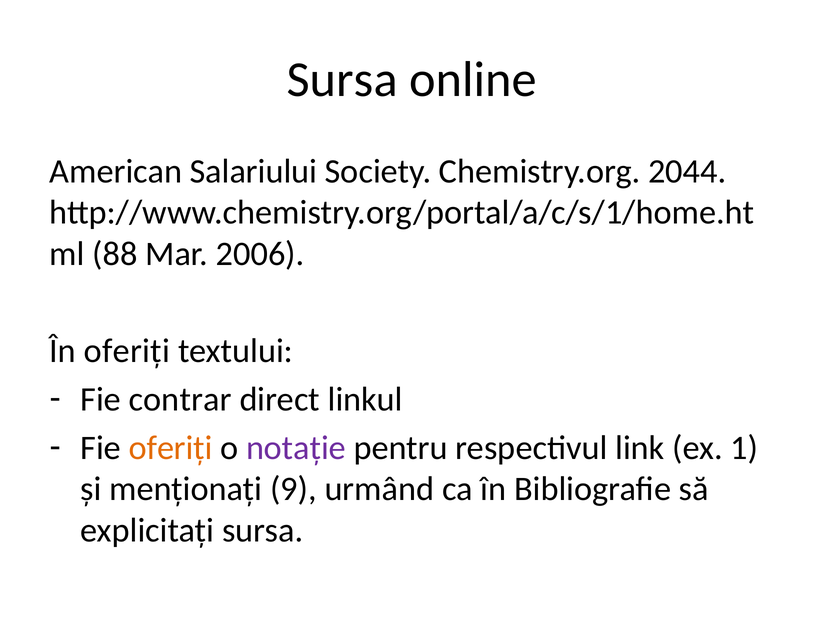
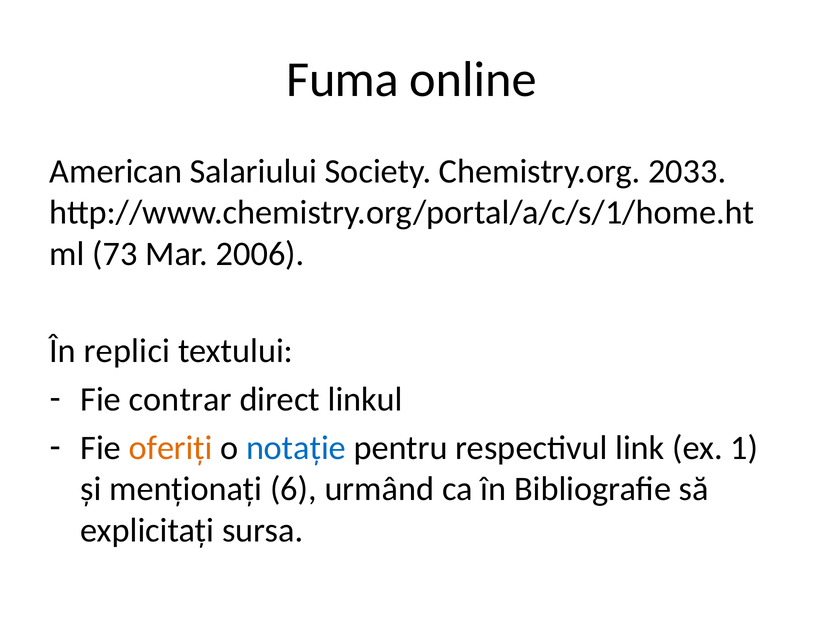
Sursa: Sursa -> Fuma (343, 80)
2044: 2044 -> 2033 (687, 171)
88: 88 -> 73 (115, 254)
În oferiți: oferiți -> replici (127, 351)
notație colour: purple -> blue (296, 448)
9: 9 -> 6 (293, 489)
